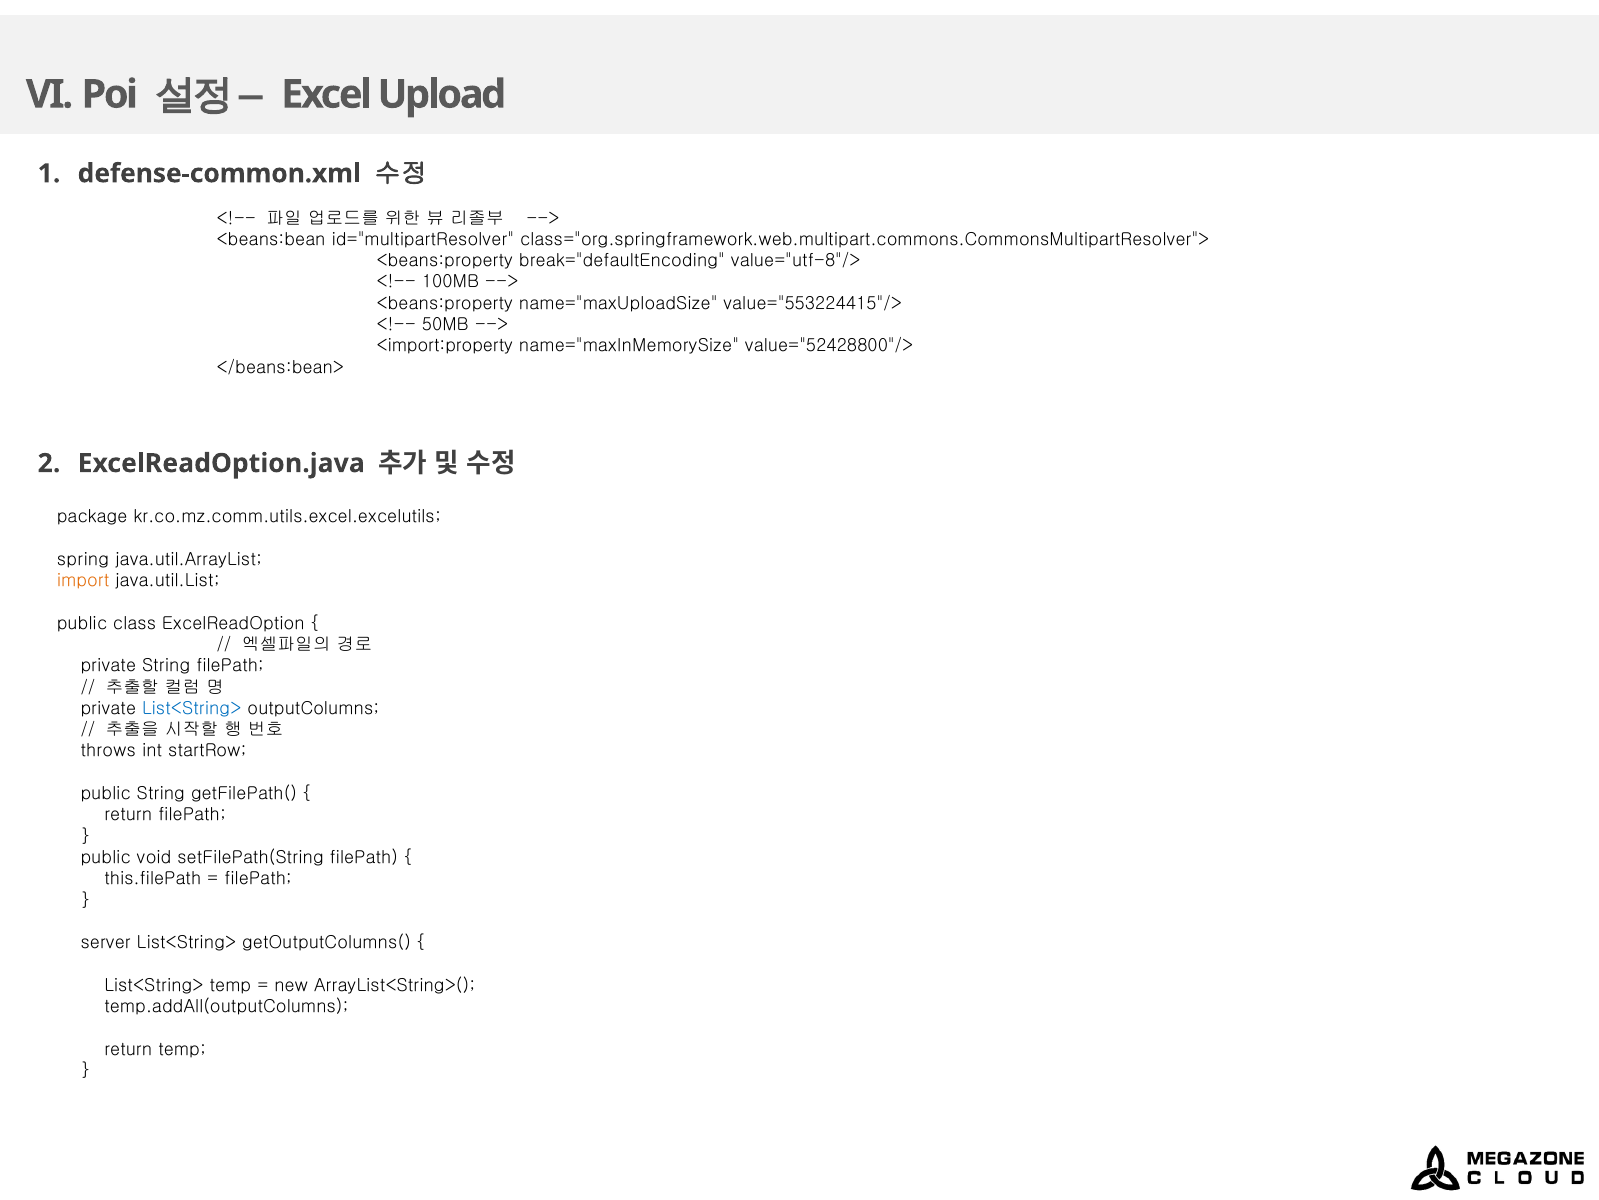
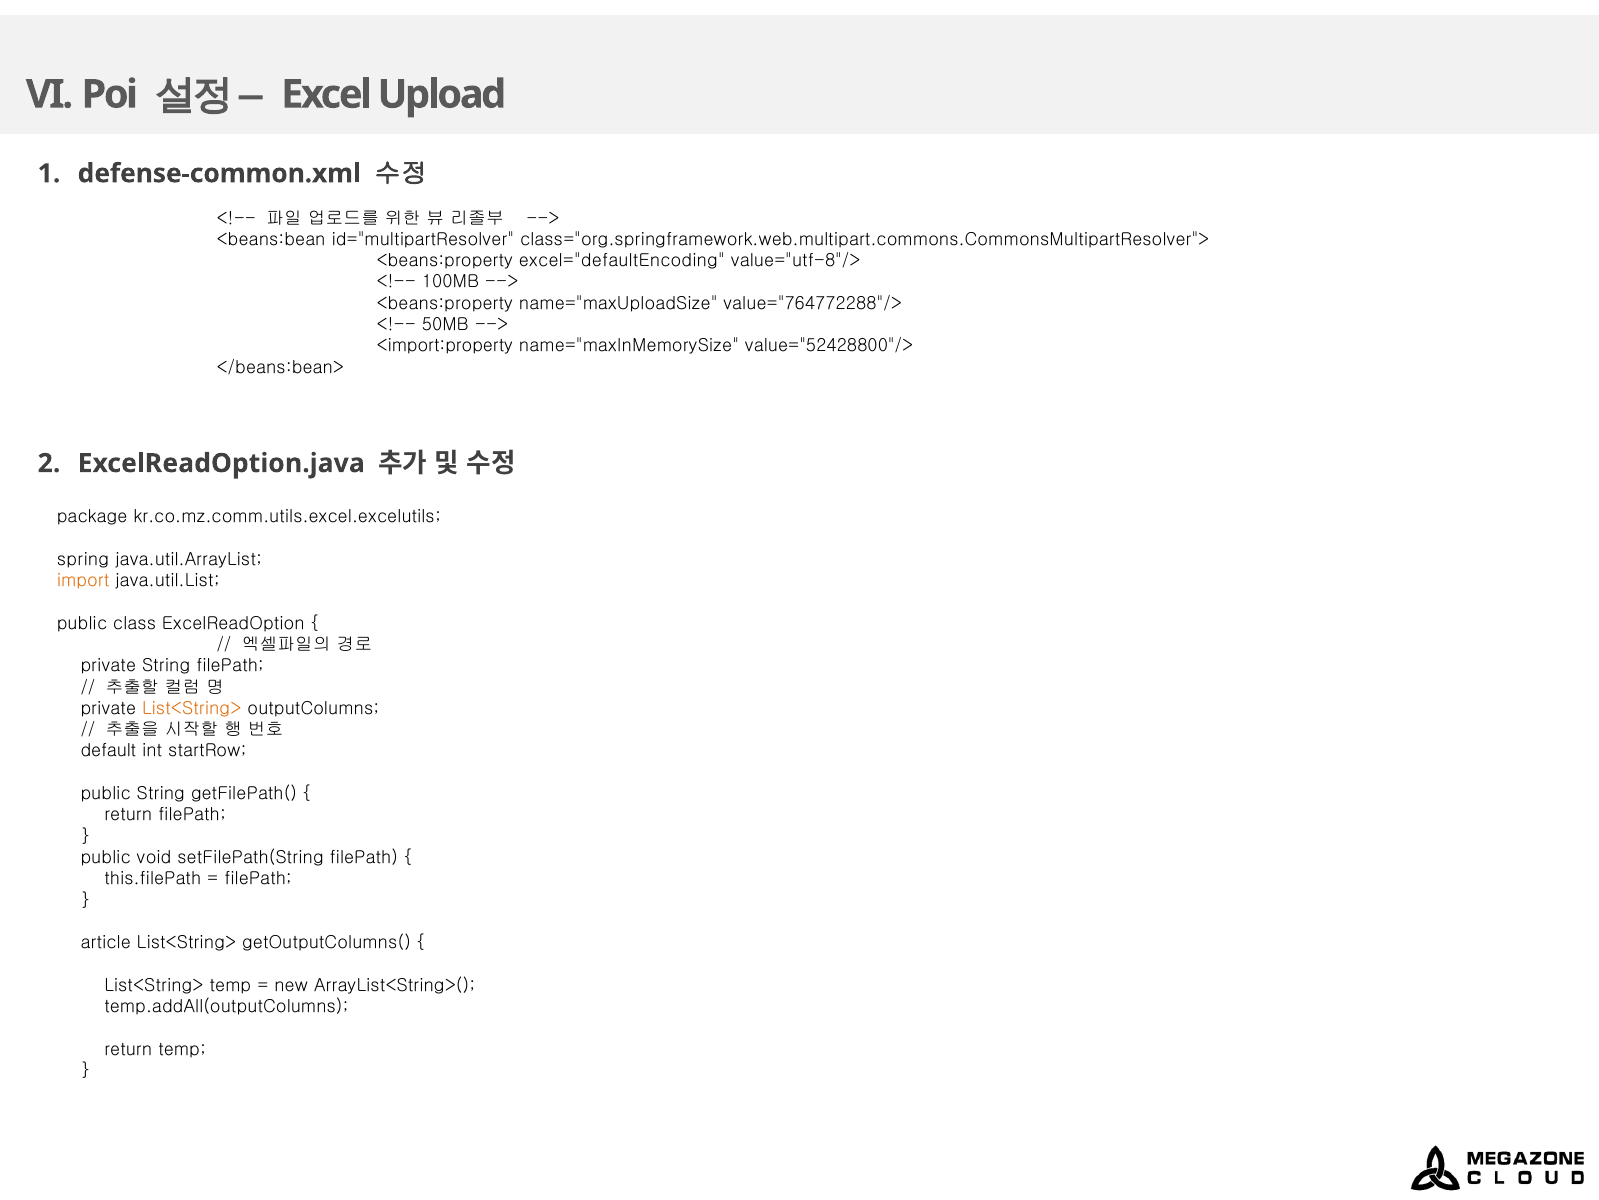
break="defaultEncoding: break="defaultEncoding -> excel="defaultEncoding (622, 261)
value="553224415"/>: value="553224415"/> -> value="764772288"/> (813, 303)
List<String> colour: blue -> orange (192, 708)
throws: throws -> default (108, 751)
server: server -> article (106, 942)
